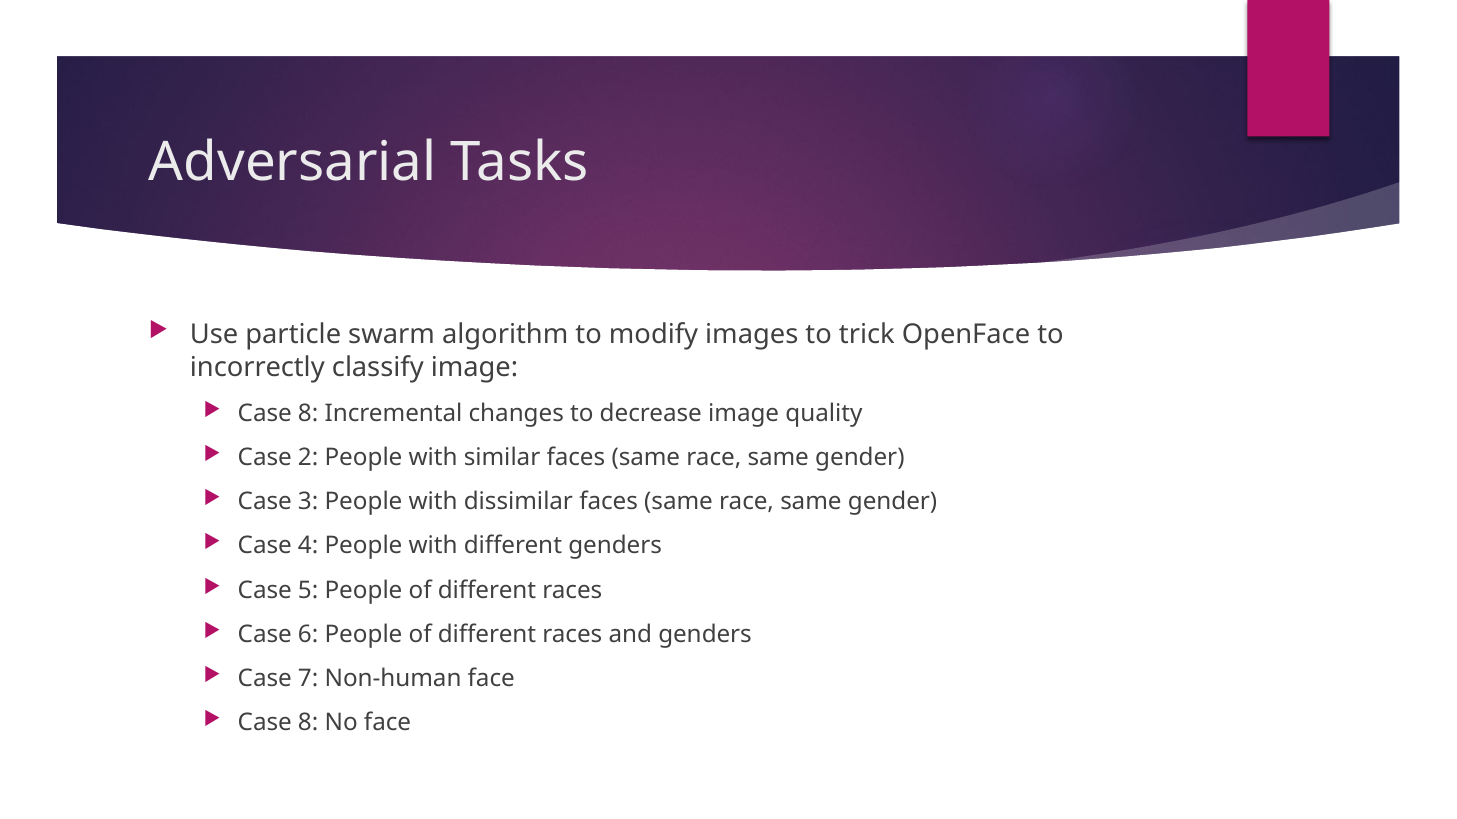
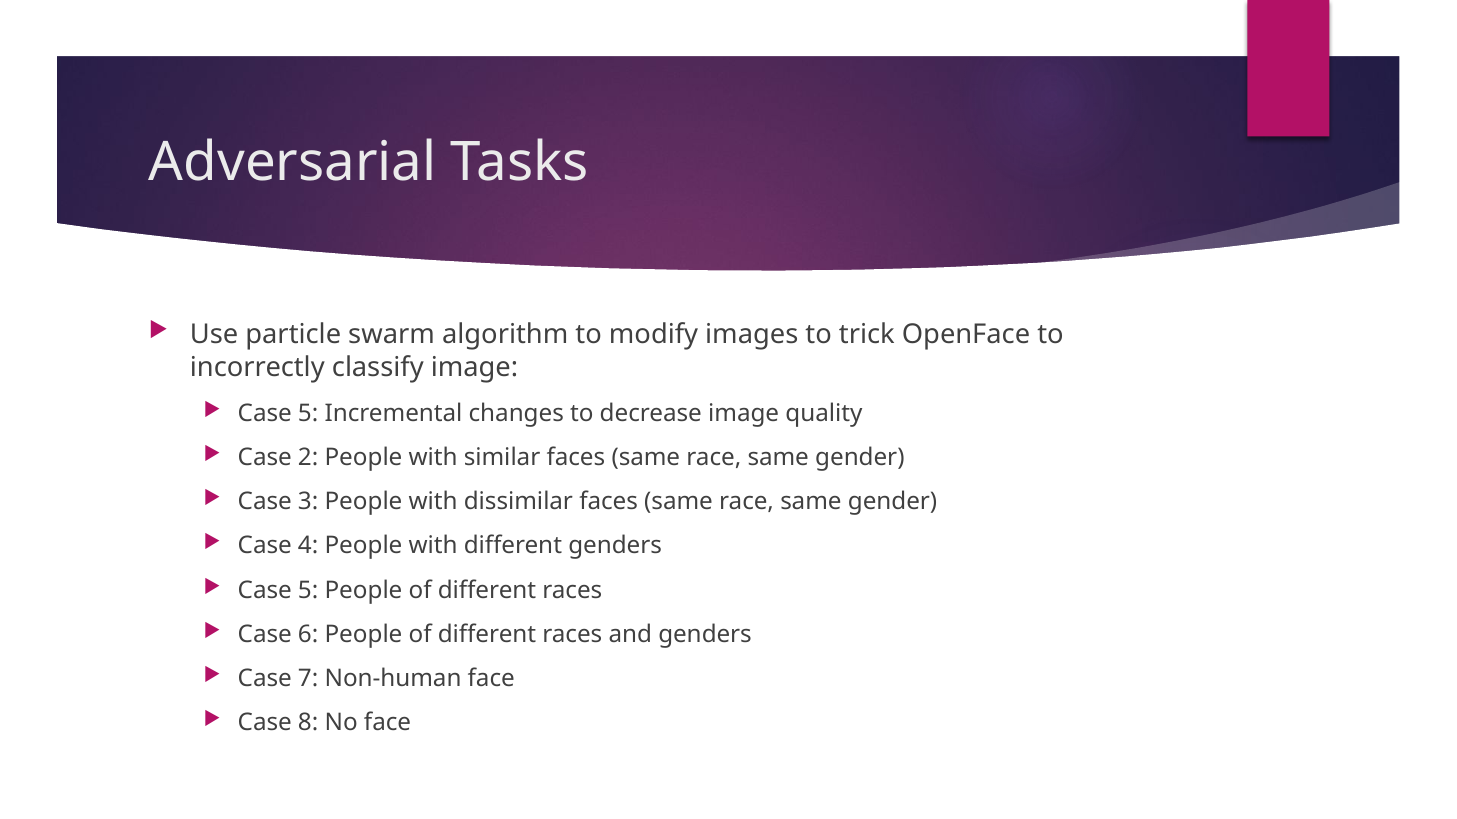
8: 8 -> 5 (308, 414)
